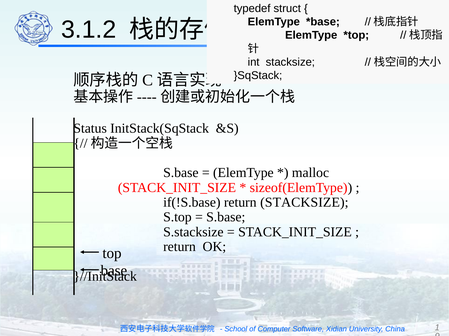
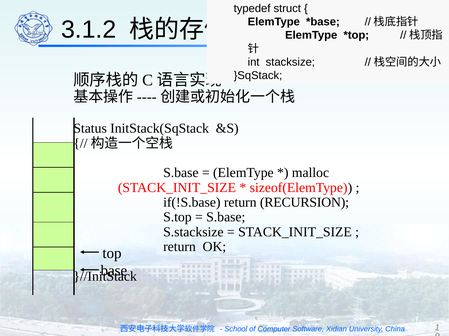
return STACKSIZE: STACKSIZE -> RECURSION (304, 203)
